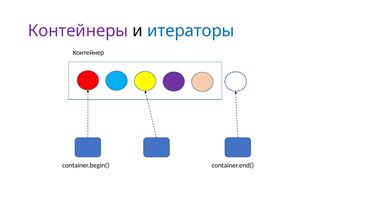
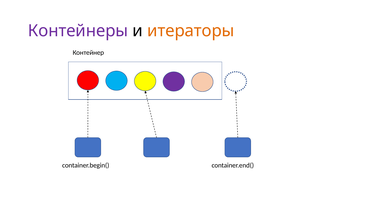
итераторы colour: blue -> orange (191, 31)
